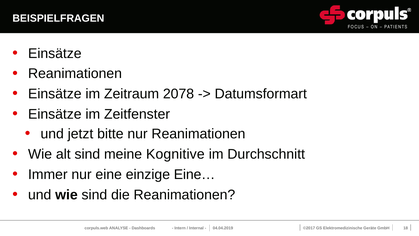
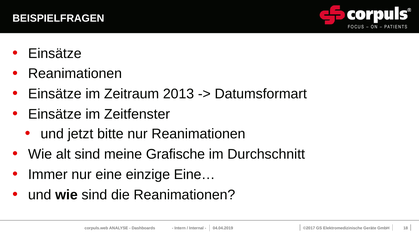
2078: 2078 -> 2013 (179, 94)
Kognitive: Kognitive -> Grafische (175, 154)
